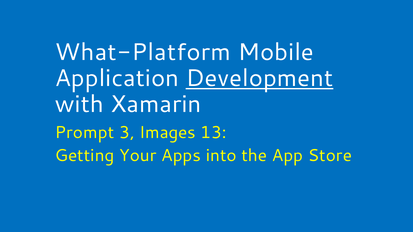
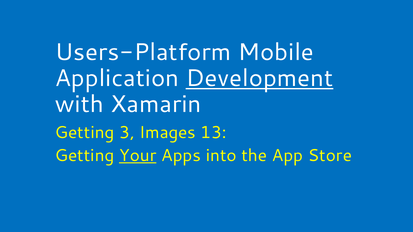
What-Platform: What-Platform -> Users-Platform (143, 52)
Prompt: Prompt -> Getting (85, 133)
Your underline: none -> present (138, 156)
